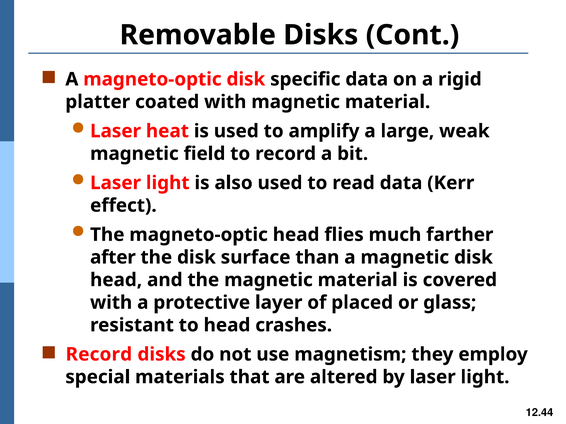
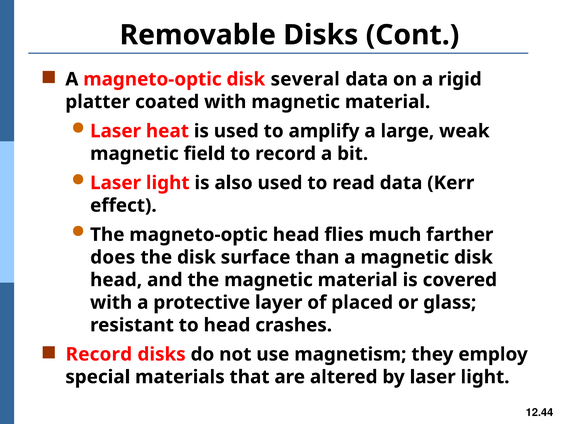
specific: specific -> several (305, 79)
after: after -> does (113, 258)
